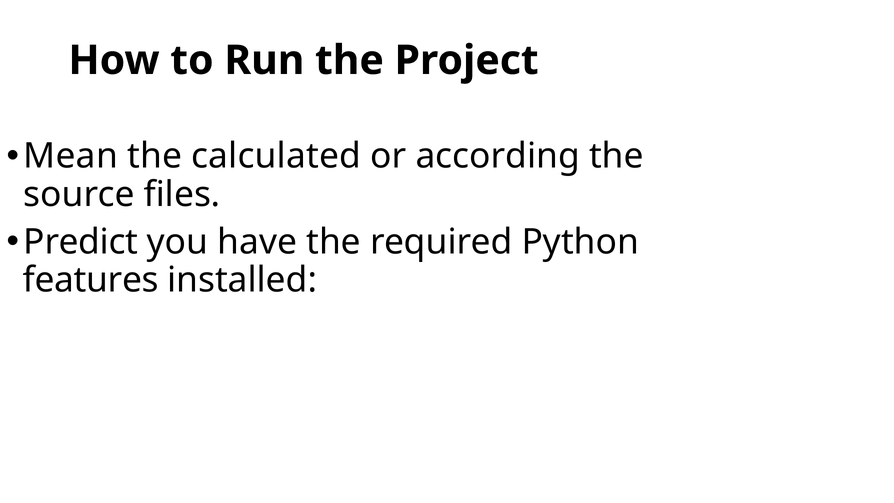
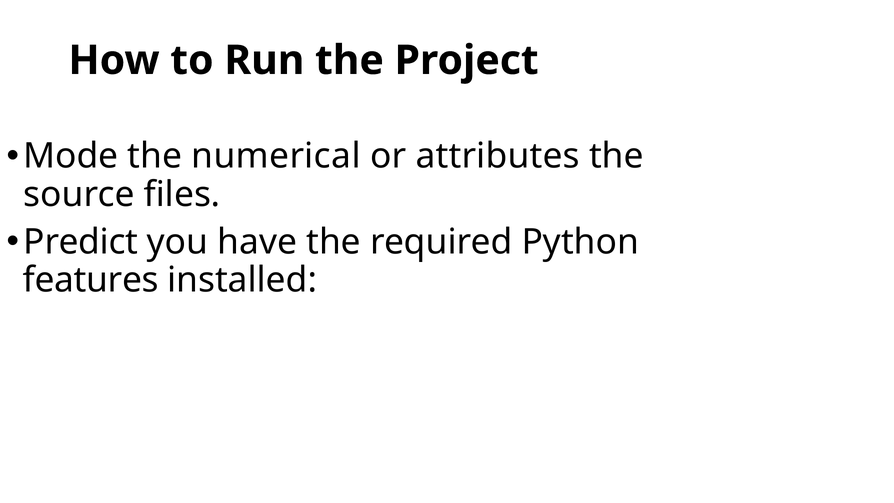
Mean: Mean -> Mode (71, 156)
calculated: calculated -> numerical (276, 156)
according: according -> attributes (498, 156)
